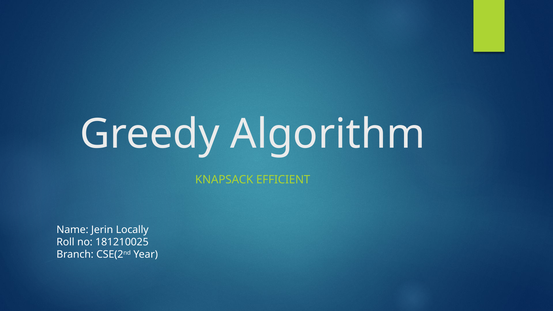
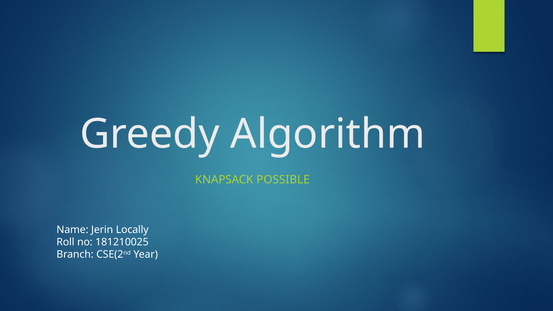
EFFICIENT: EFFICIENT -> POSSIBLE (283, 180)
